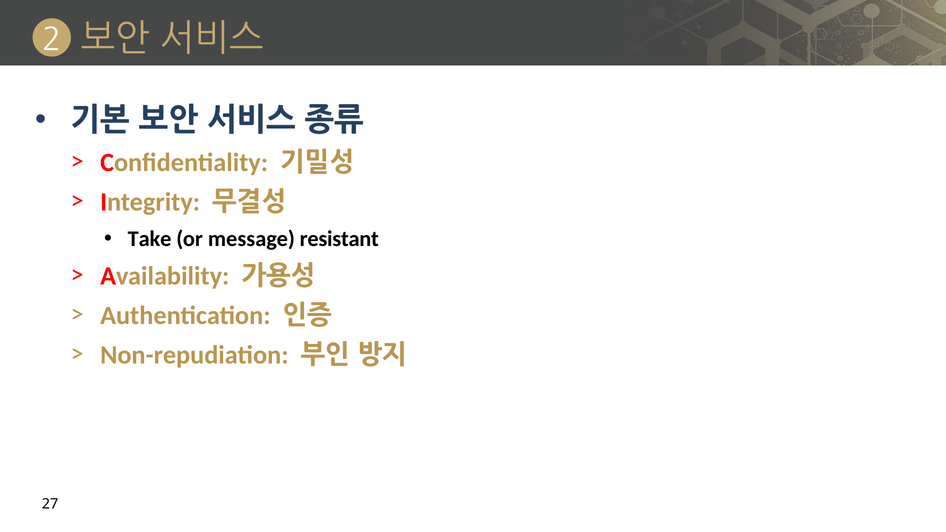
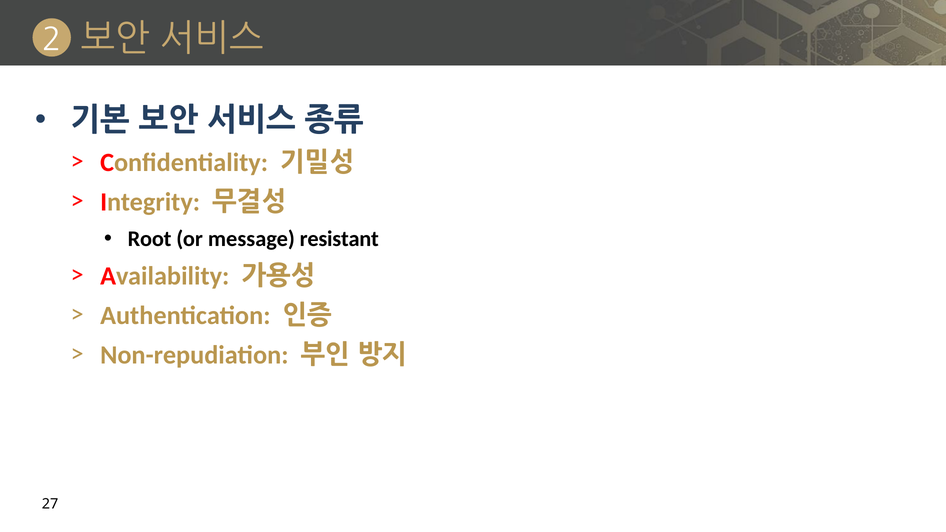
Take: Take -> Root (150, 239)
